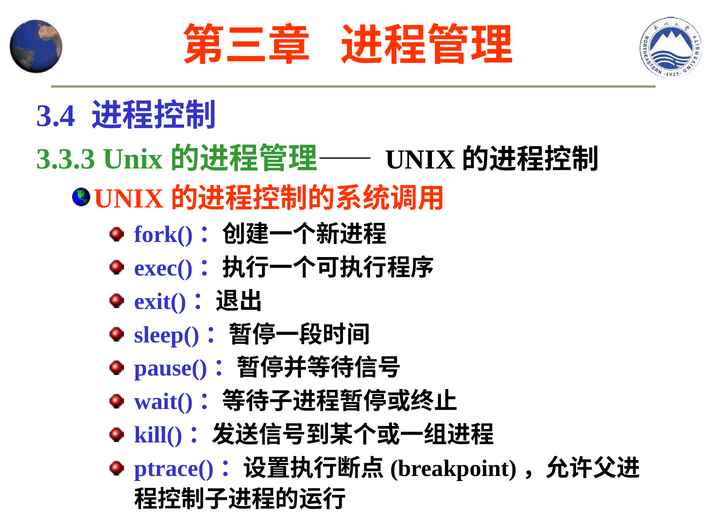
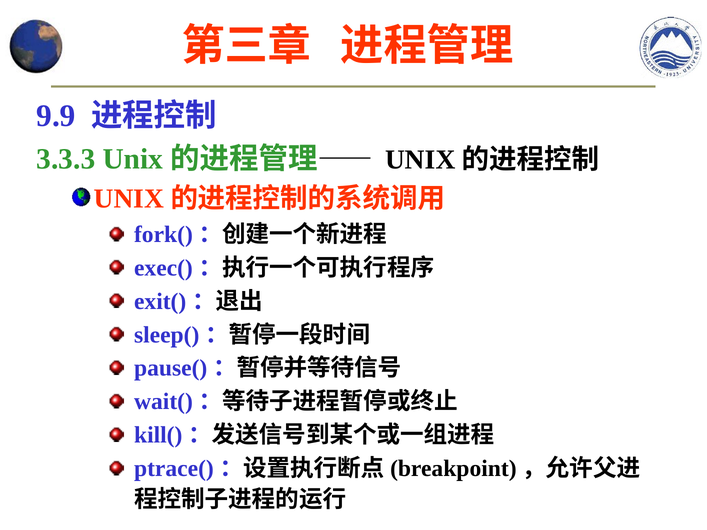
3.4: 3.4 -> 9.9 (56, 116)
